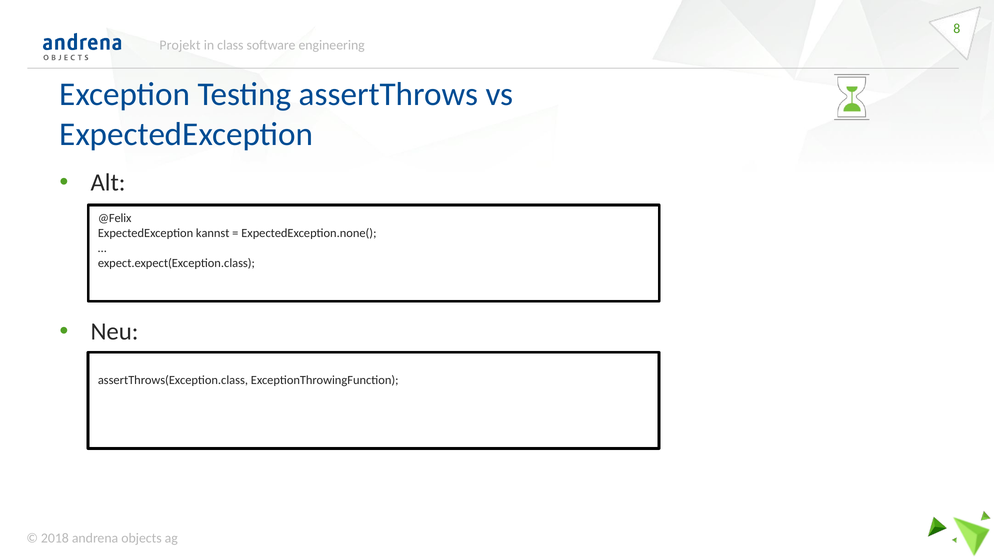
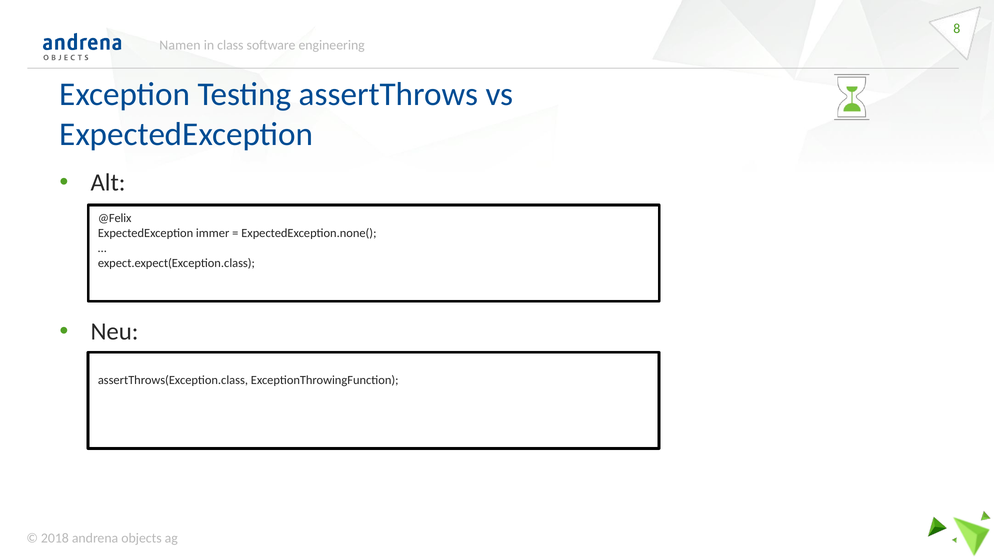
Projekt: Projekt -> Namen (180, 45)
kannst: kannst -> immer (213, 233)
